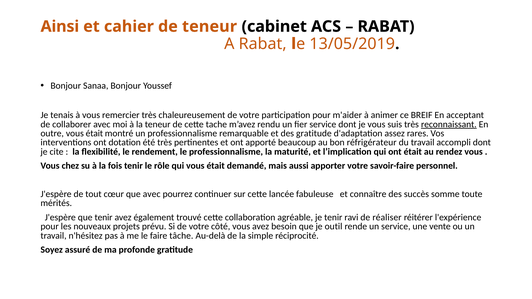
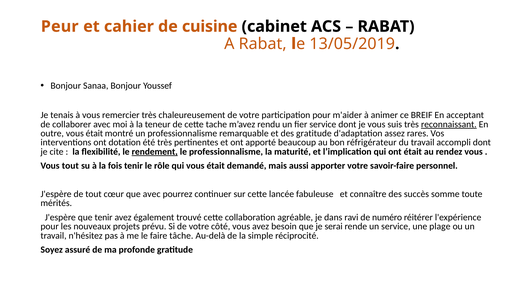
Ainsi: Ainsi -> Peur (60, 26)
de teneur: teneur -> cuisine (210, 26)
rendement underline: none -> present (155, 152)
Vous chez: chez -> tout (70, 166)
je tenir: tenir -> dans (333, 218)
réaliser: réaliser -> numéro (387, 218)
outil: outil -> serai (334, 227)
vente: vente -> plage (440, 227)
